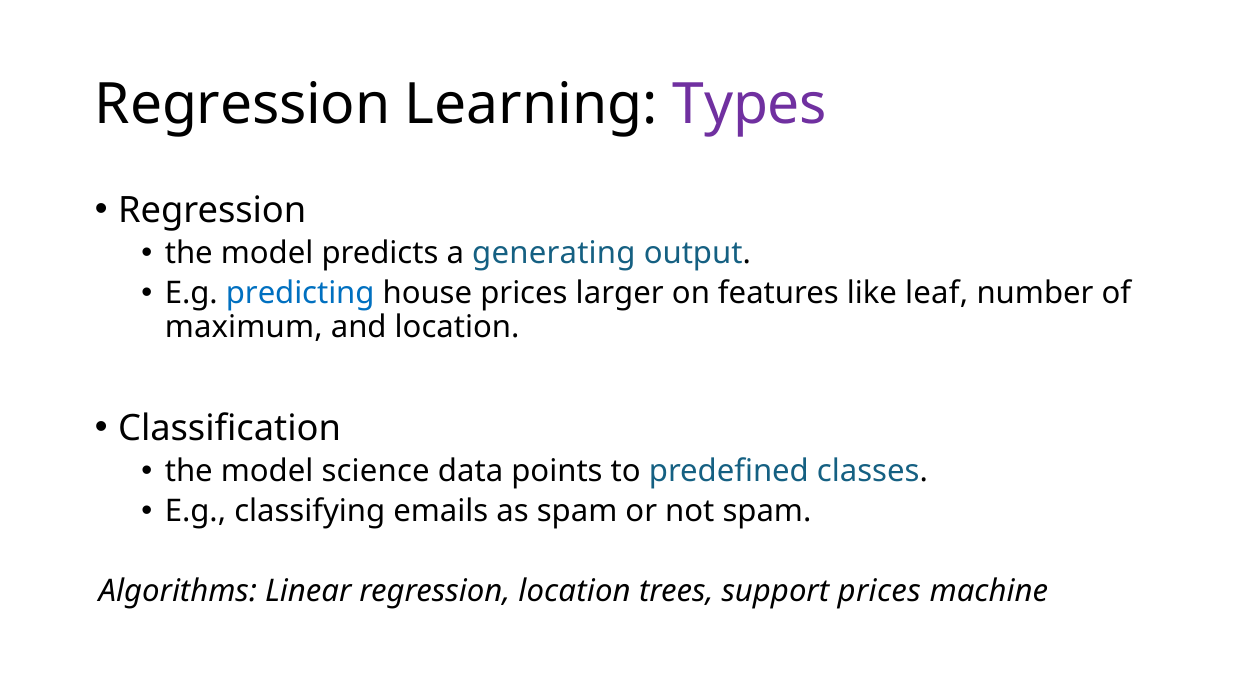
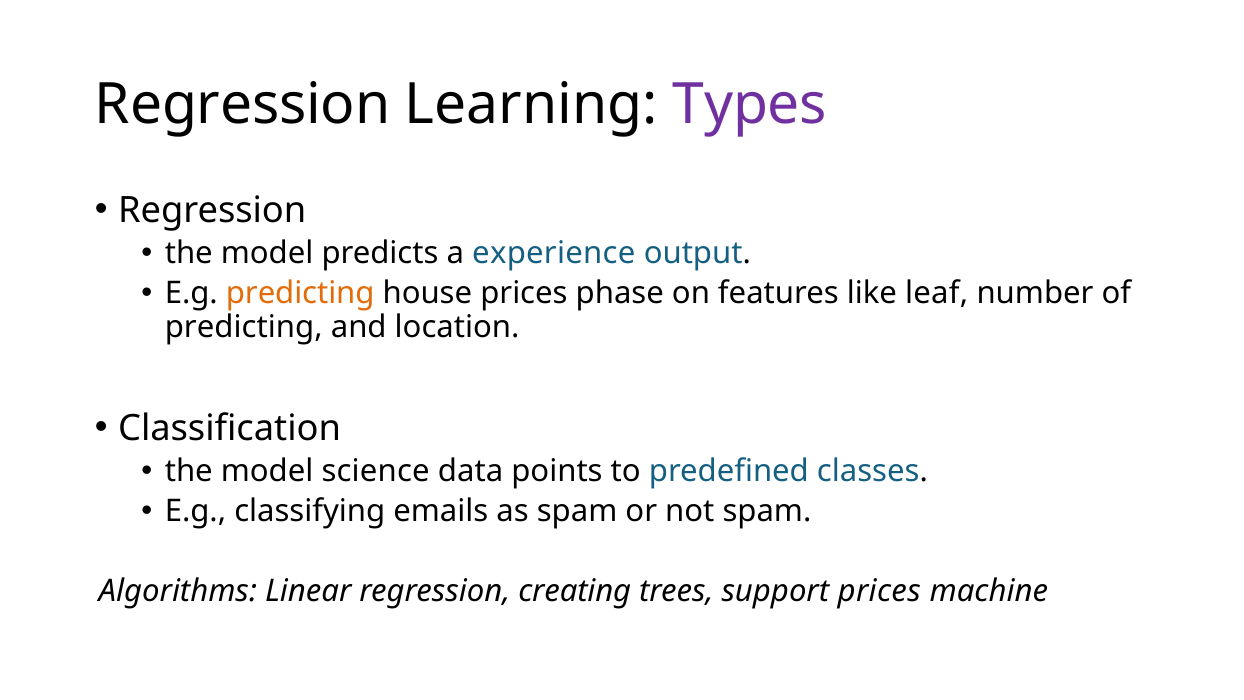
generating: generating -> experience (554, 253)
predicting colour: blue -> orange (300, 293)
larger: larger -> phase (620, 293)
maximum: maximum -> predicting (244, 327)
regression location: location -> creating (575, 591)
